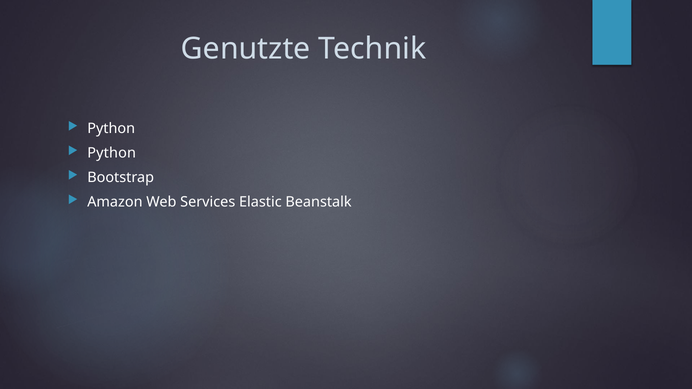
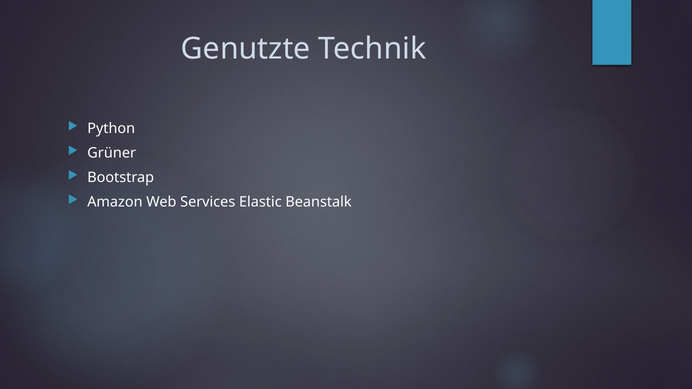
Python: Python -> Grüner (112, 153)
